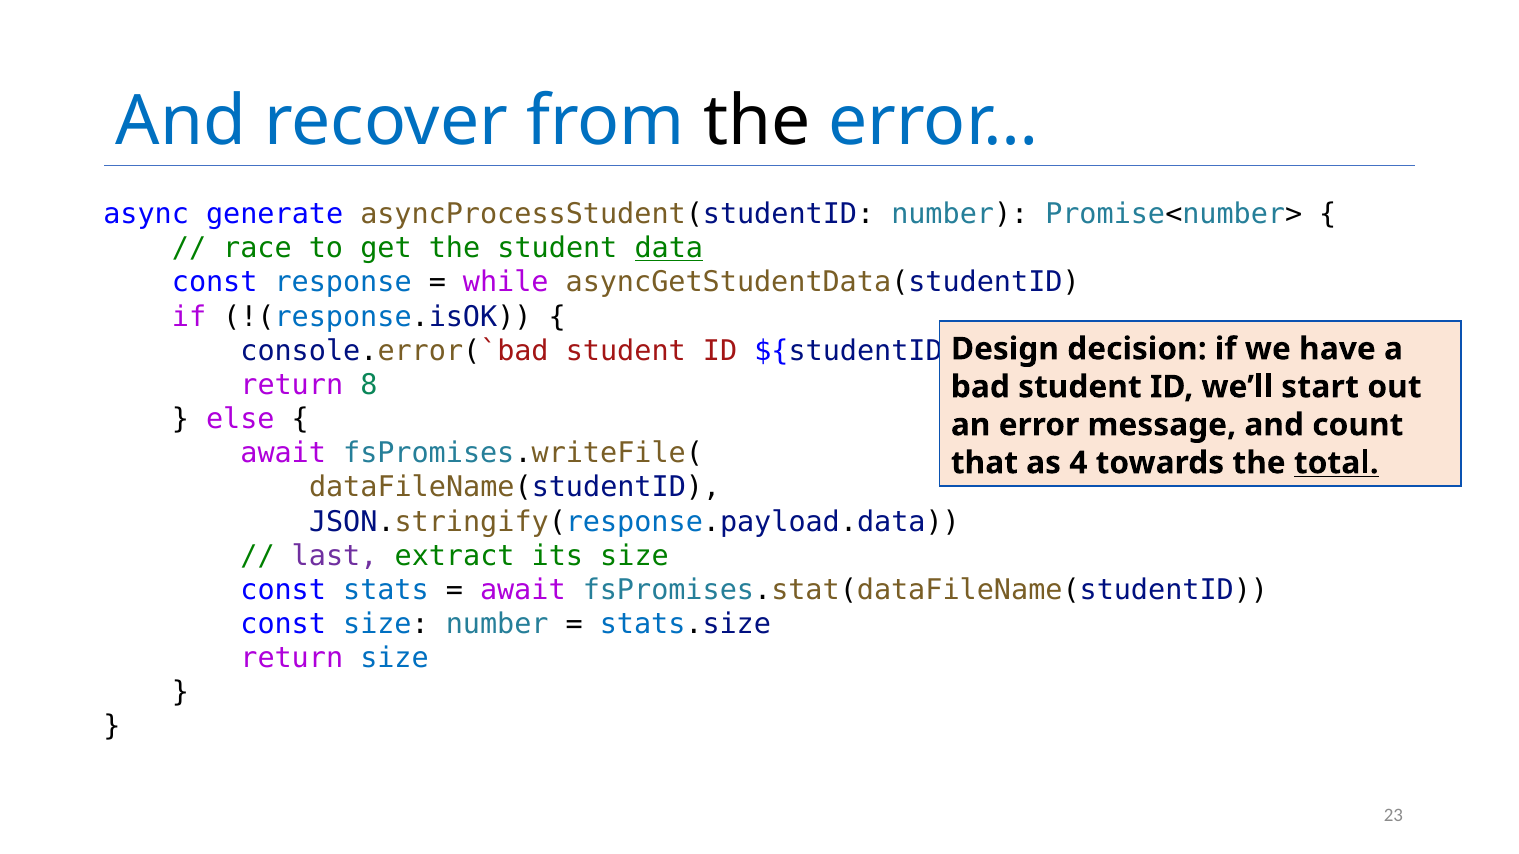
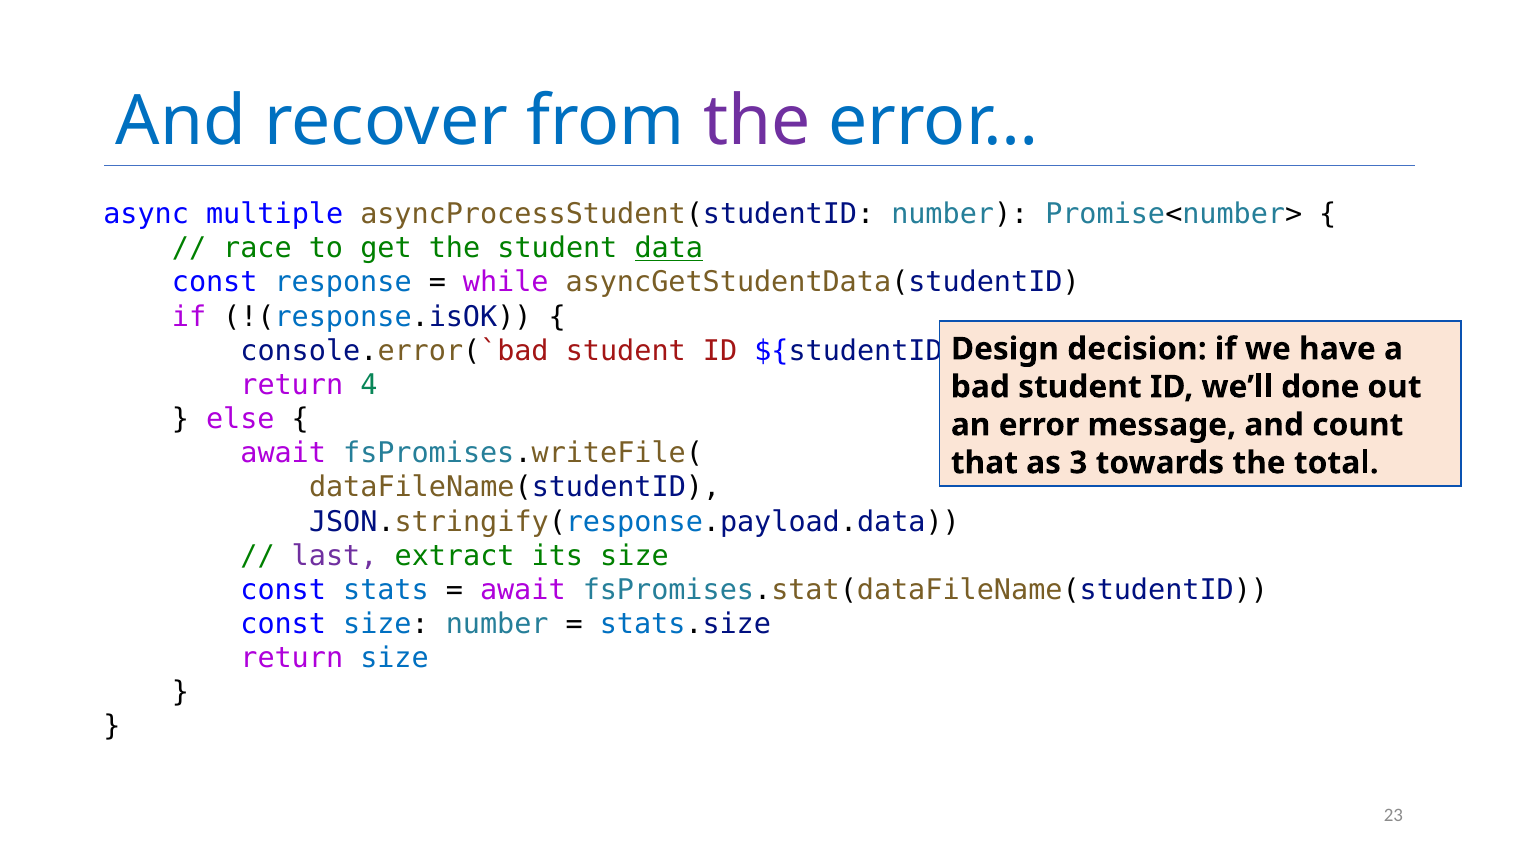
the colour: black -> purple (757, 121)
generate: generate -> multiple (275, 214)
8: 8 -> 4 (369, 385)
start: start -> done (1320, 387)
4: 4 -> 3 (1078, 463)
total underline: present -> none (1336, 463)
